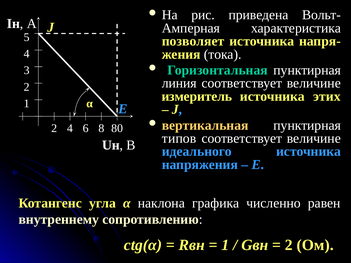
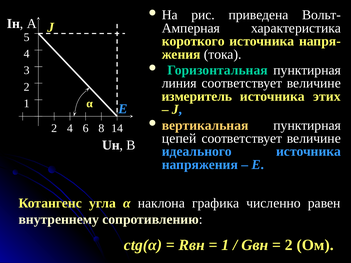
позволяет: позволяет -> короткого (193, 41)
80: 80 -> 14 (117, 128)
типов: типов -> цепей (179, 138)
